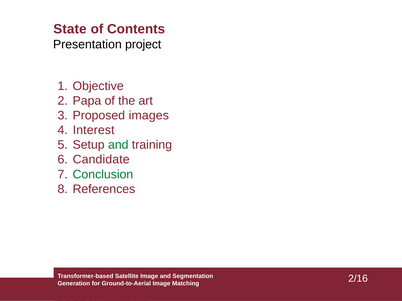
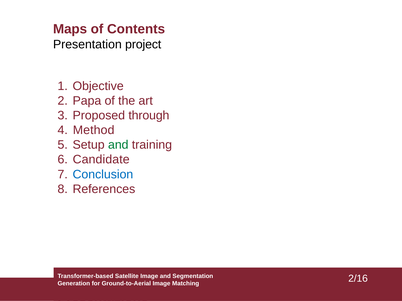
State: State -> Maps (70, 29)
images: images -> through (149, 116)
Interest: Interest -> Method (94, 130)
Conclusion colour: green -> blue (103, 175)
